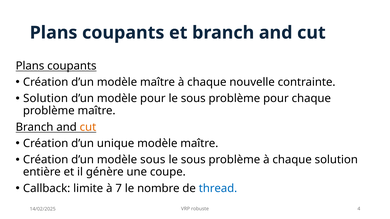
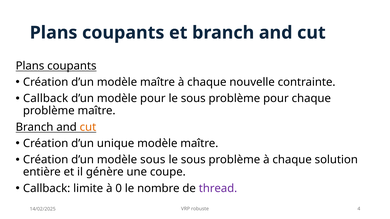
Solution: Solution -> Callback (46, 99)
7: 7 -> 0 (119, 189)
thread colour: blue -> purple (218, 189)
